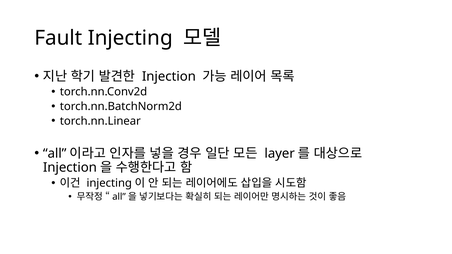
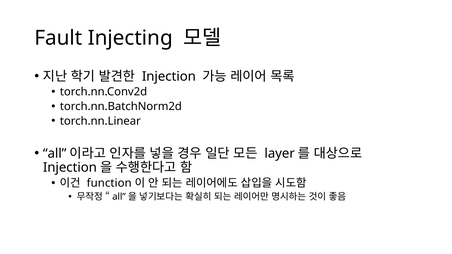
injecting: injecting -> function (109, 183)
